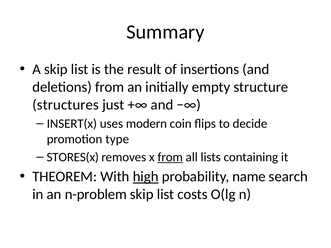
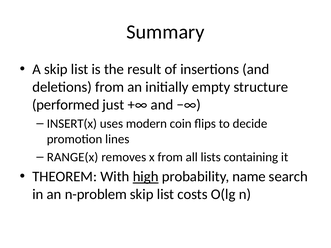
structures: structures -> performed (66, 105)
type: type -> lines (117, 139)
STORES(x: STORES(x -> RANGE(x (73, 157)
from underline: present -> none (170, 157)
